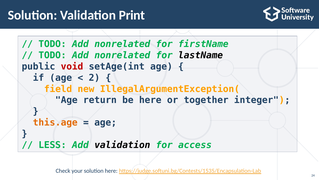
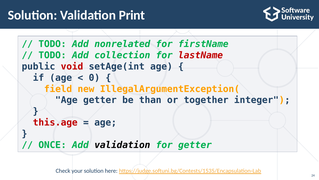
nonrelated: nonrelated -> collection (122, 55)
lastName colour: black -> red (201, 55)
2: 2 -> 0 (94, 78)
Age return: return -> getter (100, 100)
be here: here -> than (150, 100)
this.age colour: orange -> red (55, 122)
LESS: LESS -> ONCE (52, 145)
for access: access -> getter (195, 145)
